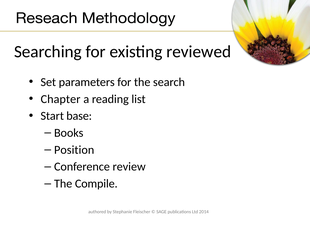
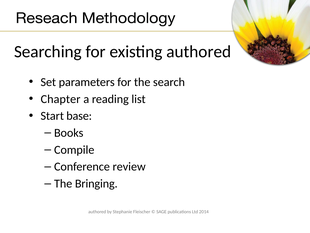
existing reviewed: reviewed -> authored (199, 52)
Position: Position -> Compile (74, 150)
Compile: Compile -> Bringing (96, 183)
